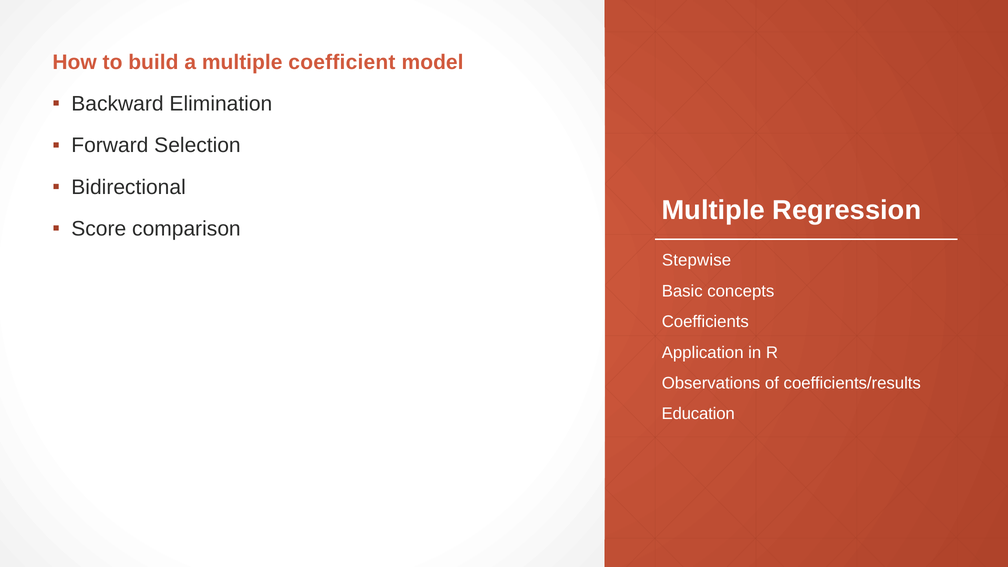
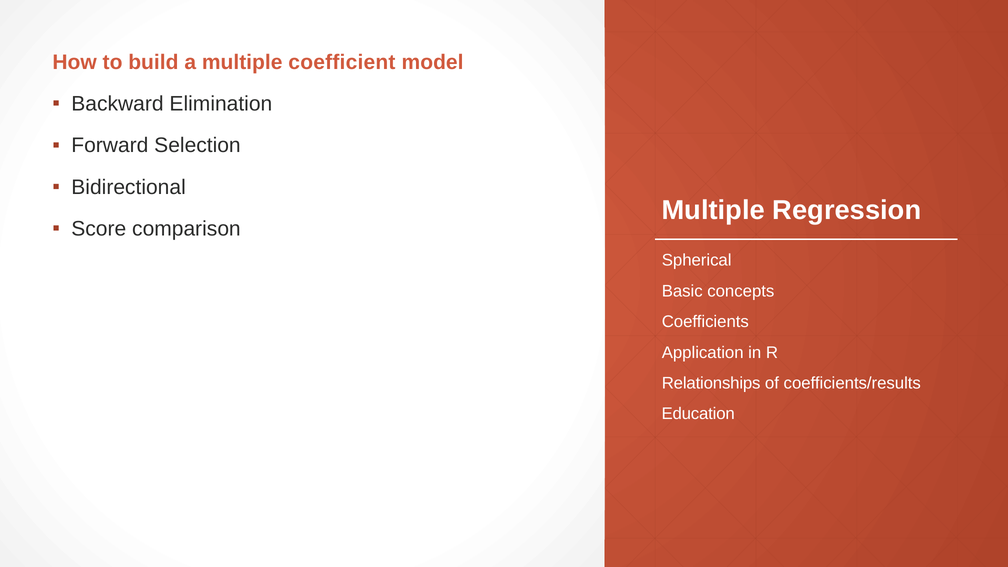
Stepwise: Stepwise -> Spherical (697, 260)
Observations: Observations -> Relationships (711, 383)
